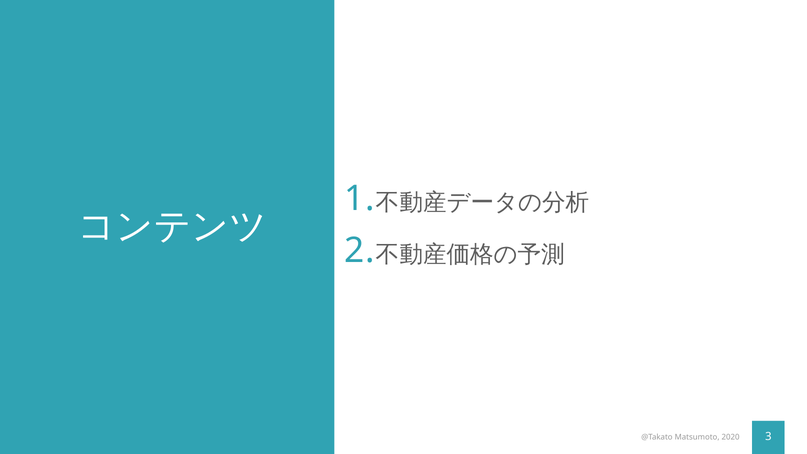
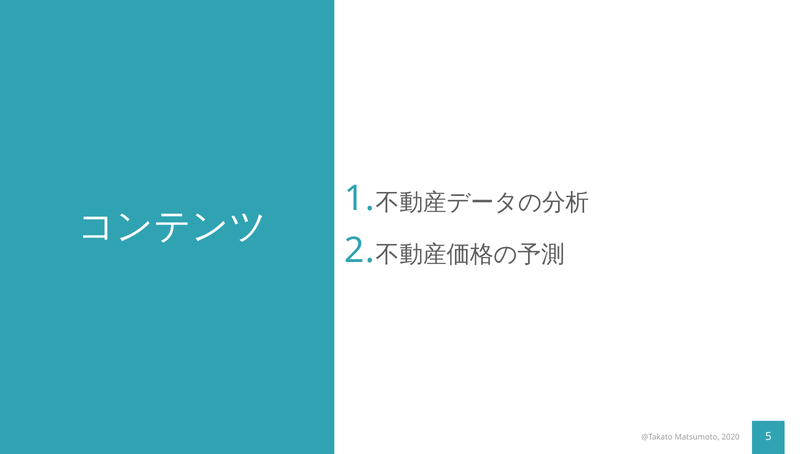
3: 3 -> 5 (768, 437)
